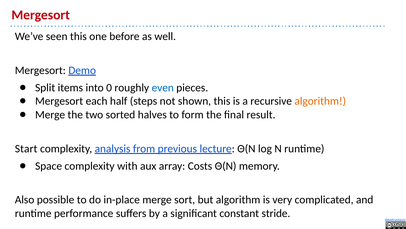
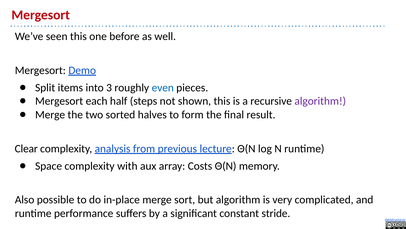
0: 0 -> 3 (109, 87)
algorithm colour: orange -> purple (320, 101)
Start: Start -> Clear (26, 148)
